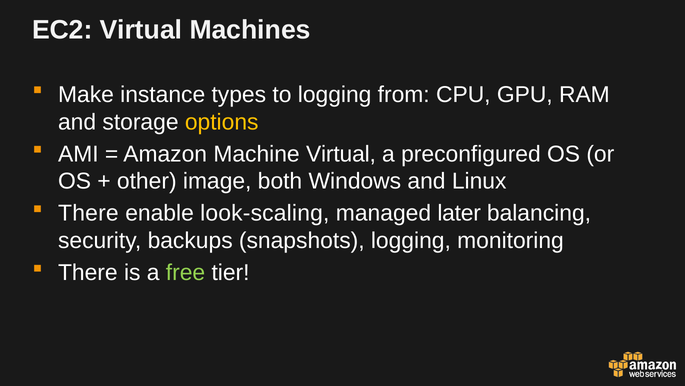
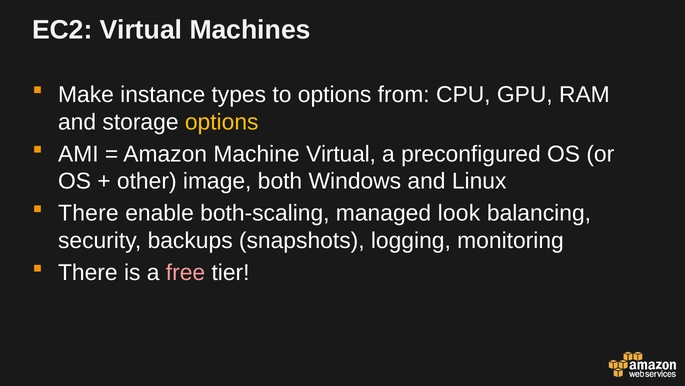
to logging: logging -> options (335, 94)
look-scaling: look-scaling -> both-scaling (265, 213)
later: later -> look (459, 213)
free colour: light green -> pink (185, 272)
